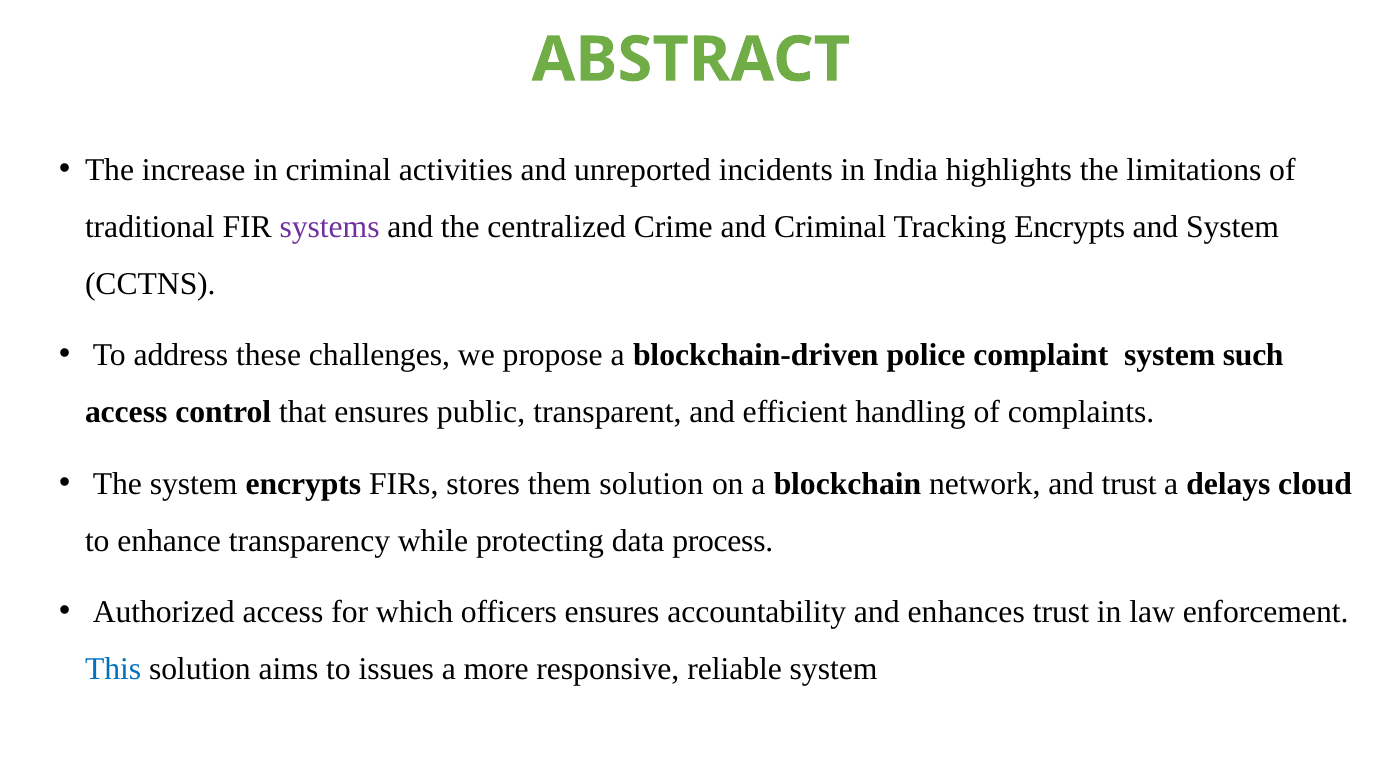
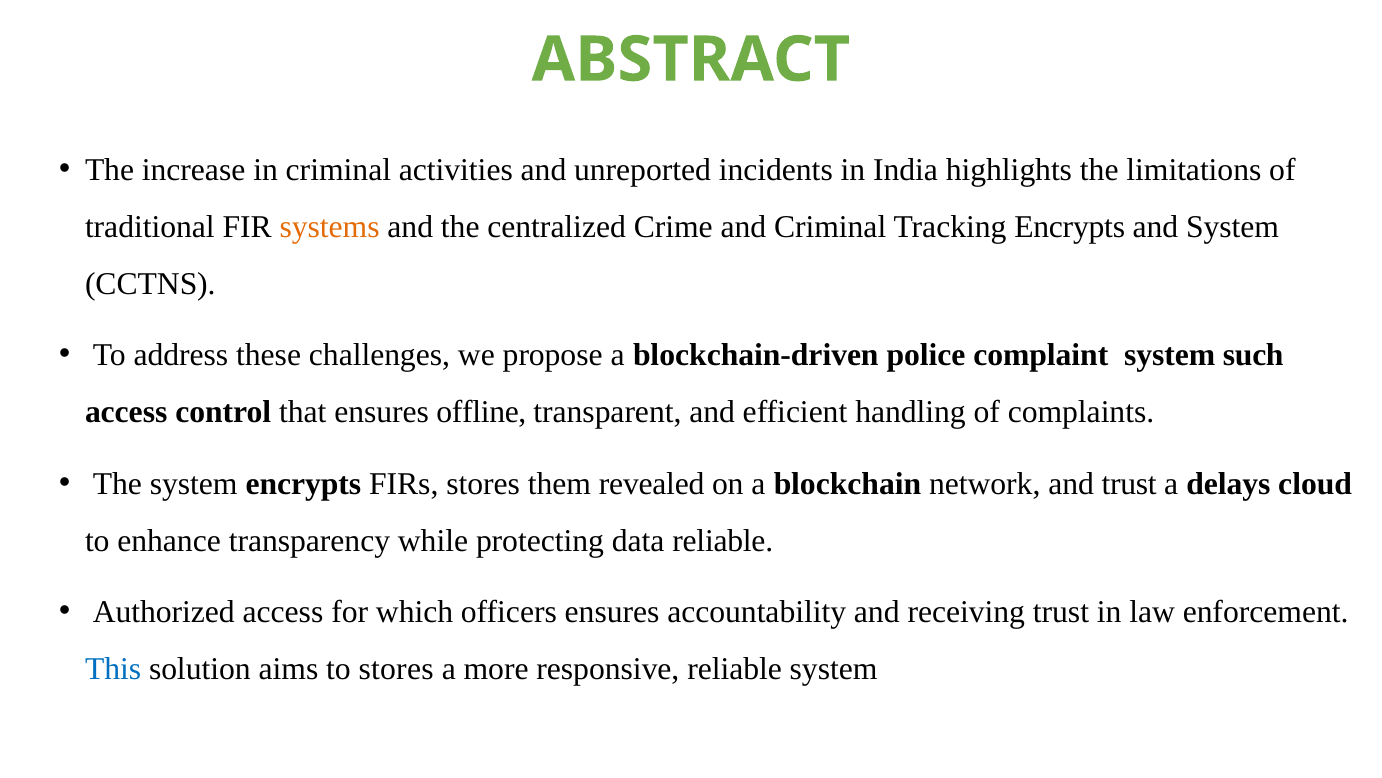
systems colour: purple -> orange (330, 227)
public: public -> offline (481, 412)
them solution: solution -> revealed (652, 483)
data process: process -> reliable (723, 540)
enhances: enhances -> receiving (966, 612)
to issues: issues -> stores (396, 669)
